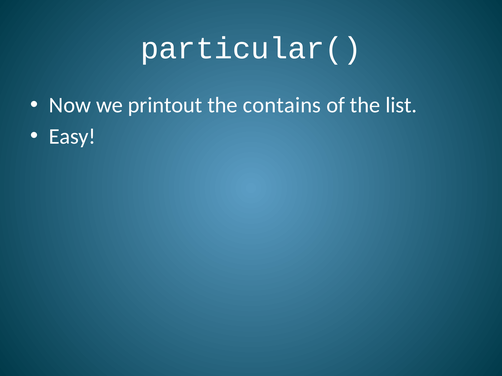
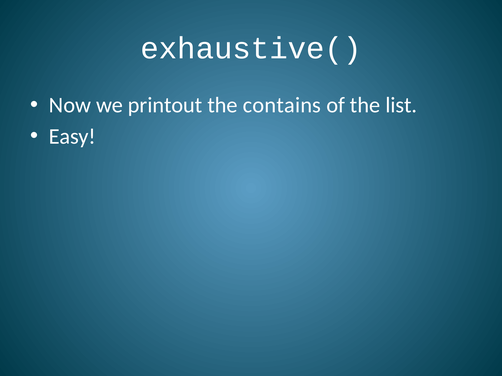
particular(: particular( -> exhaustive( (251, 49)
